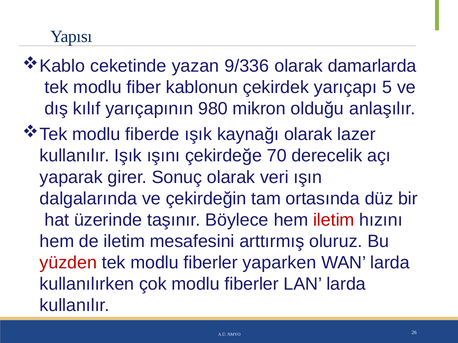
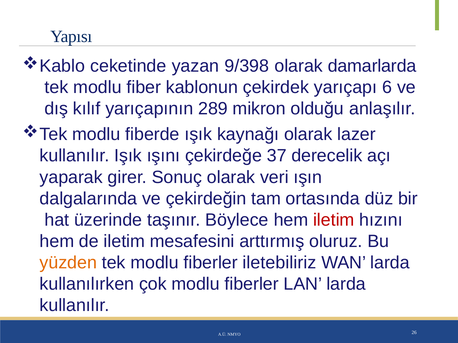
9/336: 9/336 -> 9/398 (247, 66)
5: 5 -> 6 (387, 88)
980: 980 -> 289 (213, 109)
70: 70 -> 37 (277, 156)
yüzden colour: red -> orange (68, 263)
yaparken: yaparken -> iletebiliriz (279, 263)
